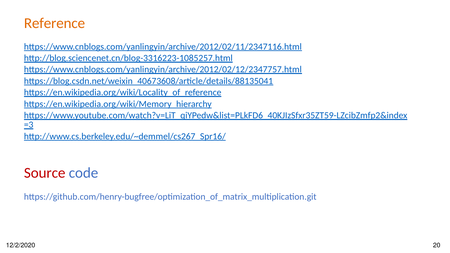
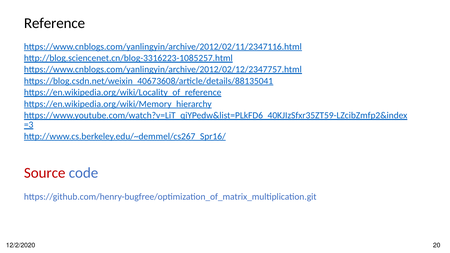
Reference colour: orange -> black (55, 23)
